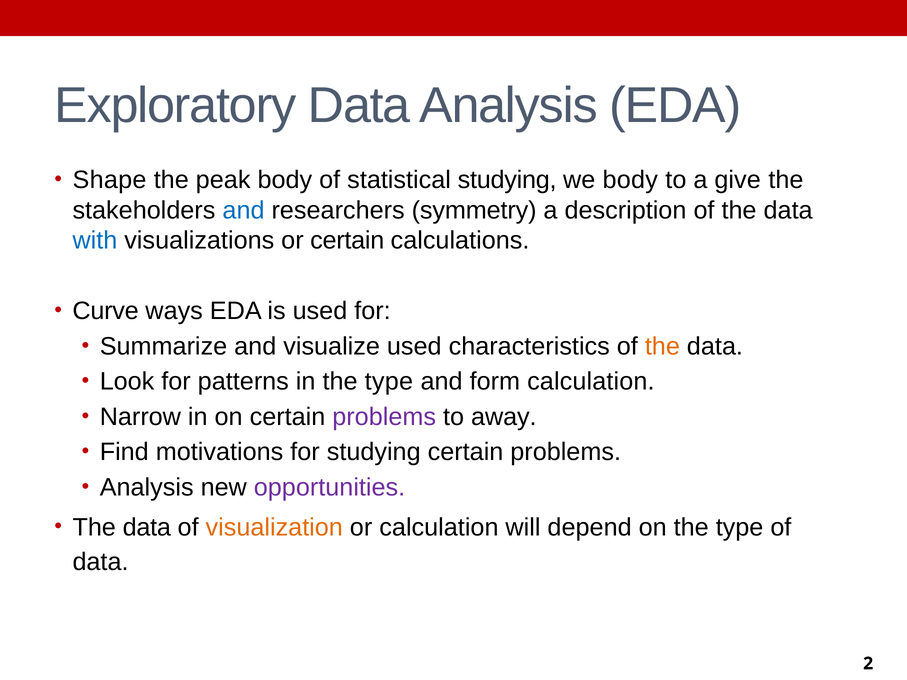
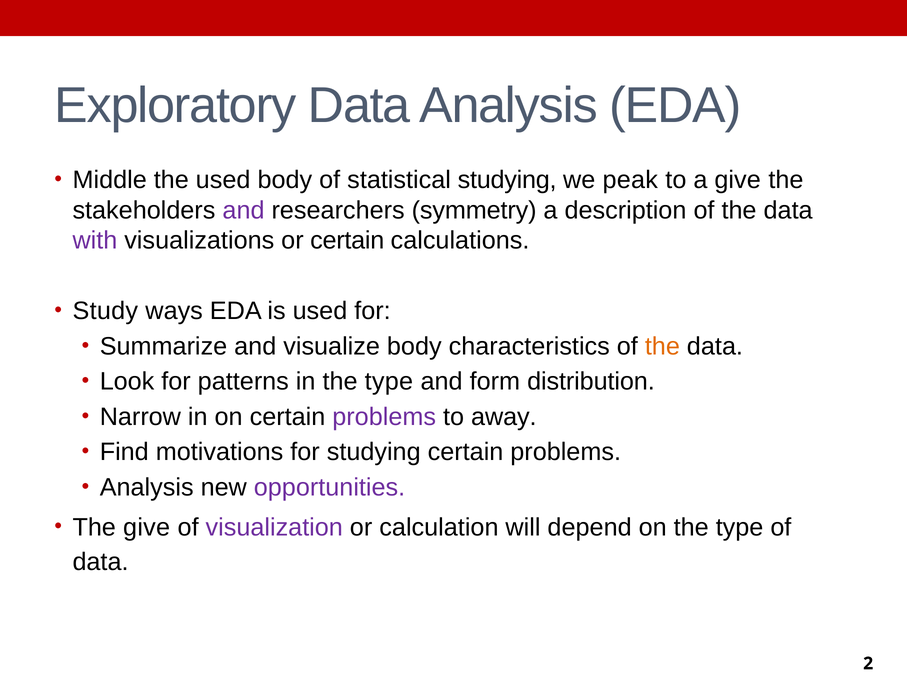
Shape: Shape -> Middle (110, 180)
the peak: peak -> used (223, 180)
we body: body -> peak (630, 180)
and colour: blue -> purple (244, 210)
with colour: blue -> purple (95, 241)
Curve: Curve -> Study (105, 311)
visualize used: used -> body (414, 346)
form calculation: calculation -> distribution (591, 382)
data: data -> give (147, 527)
visualization colour: orange -> purple (274, 527)
